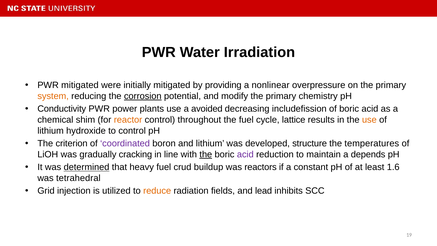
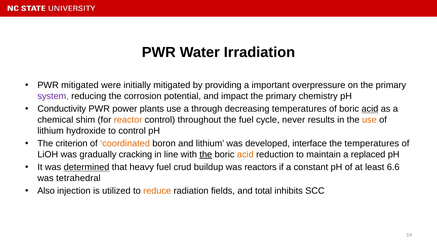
nonlinear: nonlinear -> important (271, 85)
system colour: orange -> purple (53, 96)
corrosion underline: present -> none (143, 96)
modify: modify -> impact (235, 96)
avoided: avoided -> through (207, 109)
decreasing includefission: includefission -> temperatures (299, 109)
acid underline: none -> present (370, 109)
lattice: lattice -> never (294, 120)
coordinated colour: purple -> orange (125, 143)
structure: structure -> interface (310, 143)
acid colour: purple -> orange (245, 154)
depends: depends -> replaced (368, 154)
1.6: 1.6 -> 6.6 (393, 167)
Grid: Grid -> Also (46, 191)
lead: lead -> total (264, 191)
